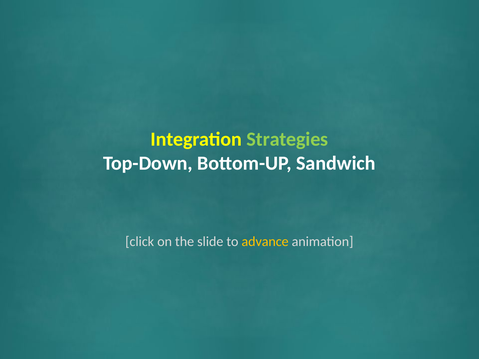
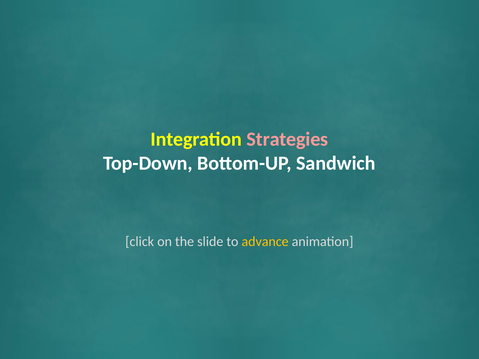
Strategies colour: light green -> pink (287, 140)
